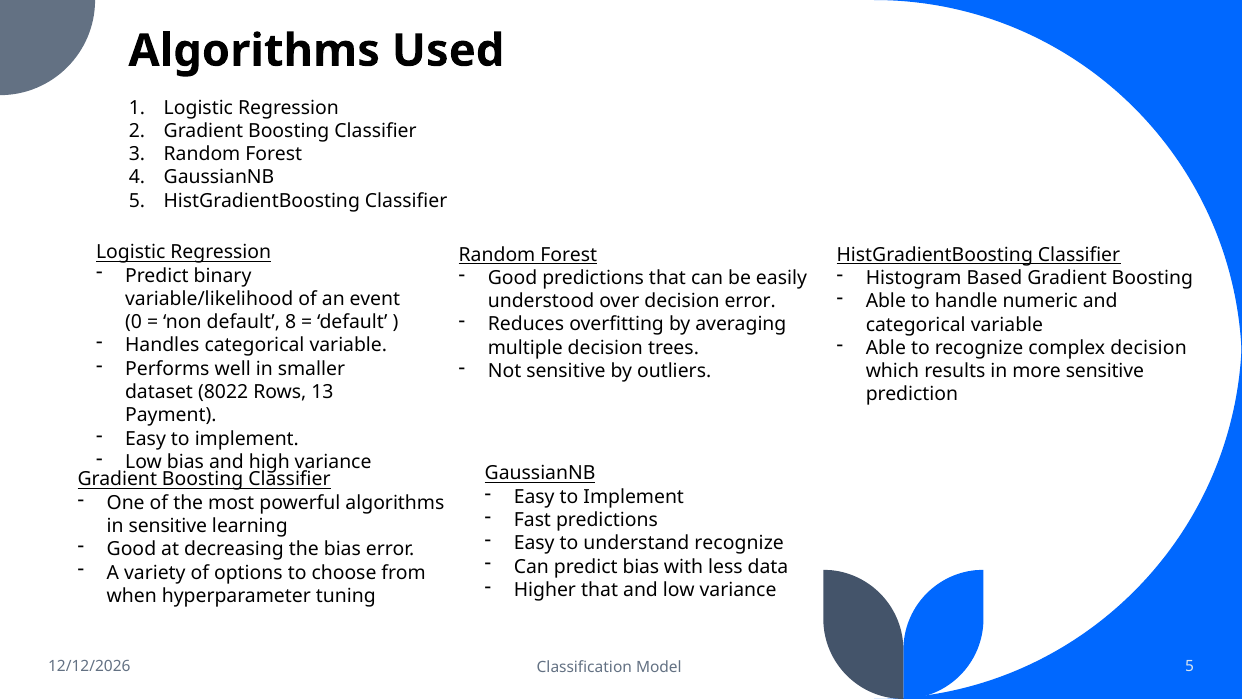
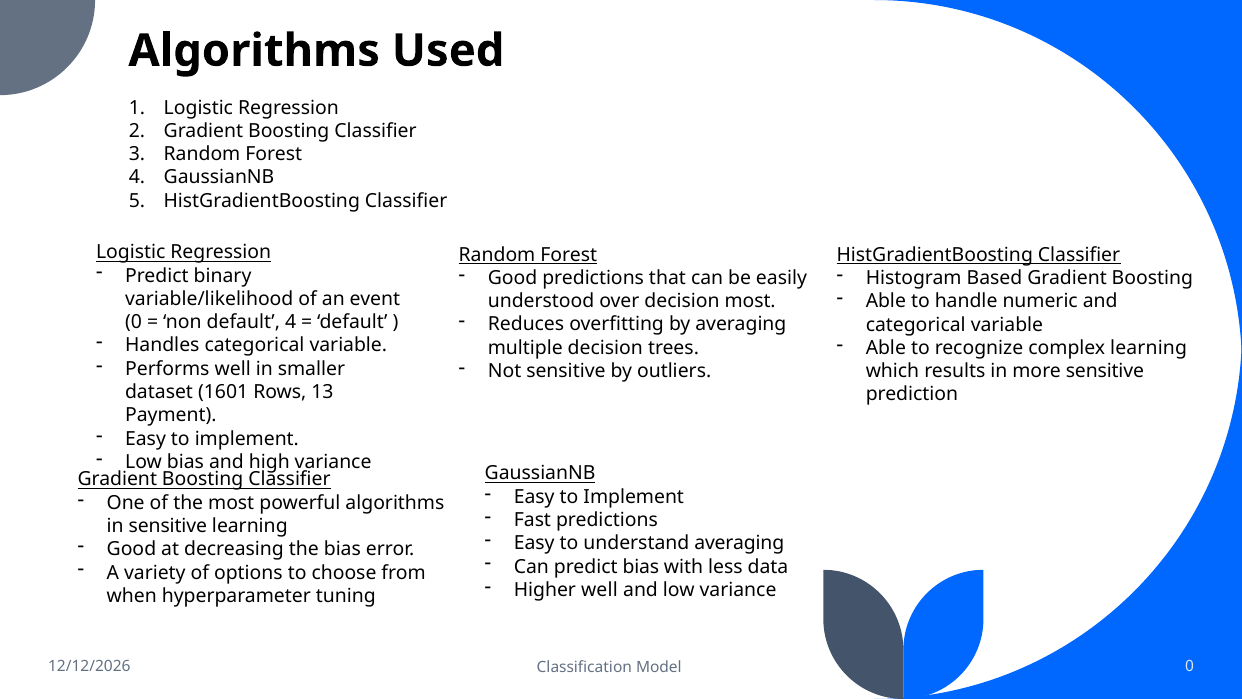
decision error: error -> most (750, 301)
default 8: 8 -> 4 (291, 322)
complex decision: decision -> learning (1149, 348)
8022: 8022 -> 1601 (223, 392)
understand recognize: recognize -> averaging (739, 543)
Higher that: that -> well (599, 590)
5: 5 -> 0 (1189, 666)
